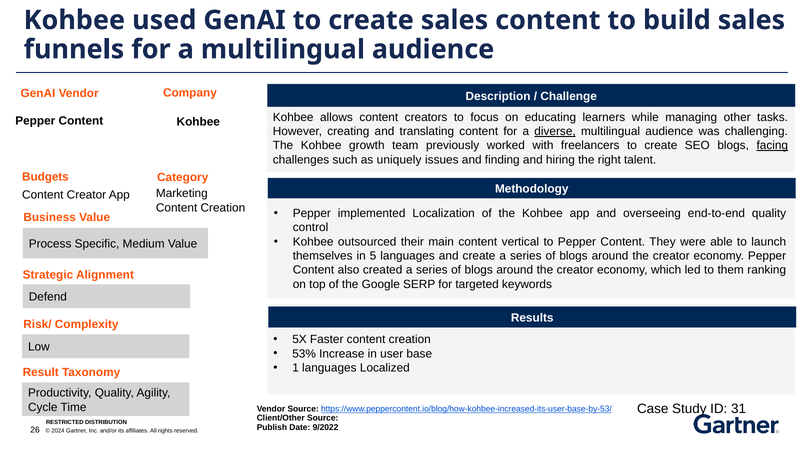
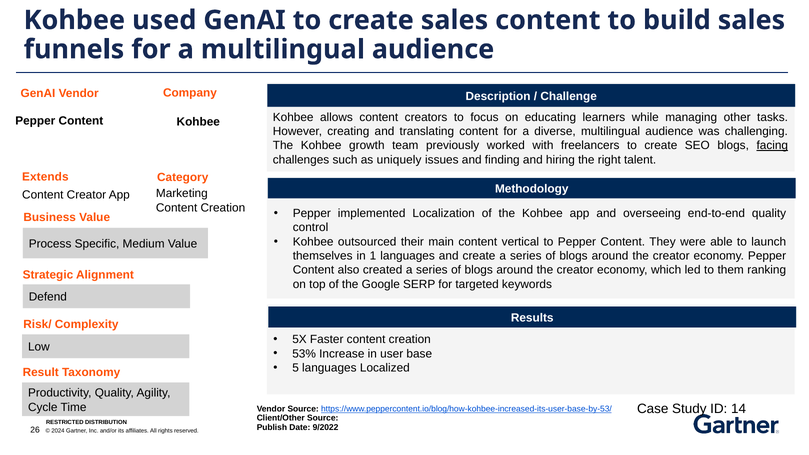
diverse underline: present -> none (555, 131)
Budgets: Budgets -> Extends (45, 177)
5: 5 -> 1 (373, 256)
1: 1 -> 5 (296, 368)
31: 31 -> 14 (739, 409)
